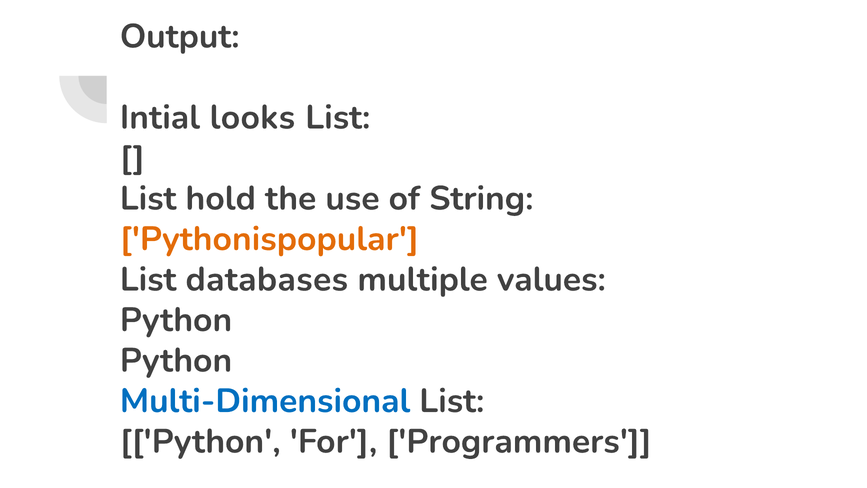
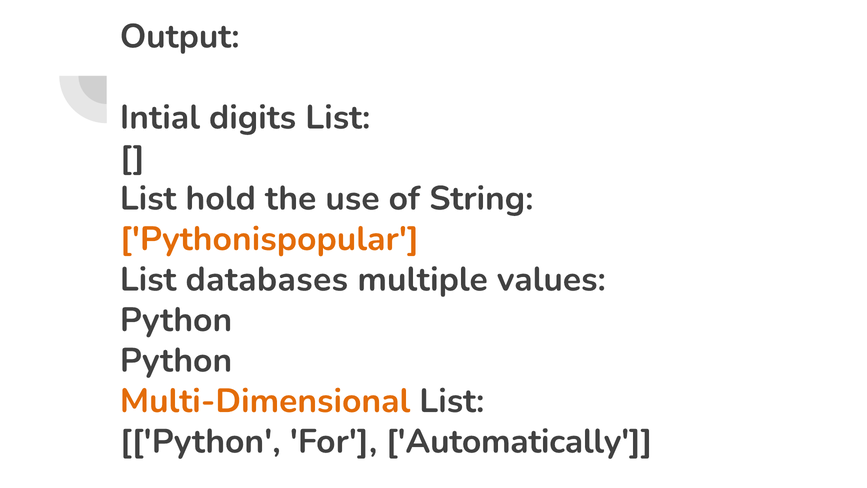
looks: looks -> digits (253, 117)
Multi-Dimensional colour: blue -> orange (265, 401)
Programmers: Programmers -> Automatically (519, 441)
